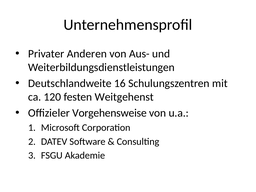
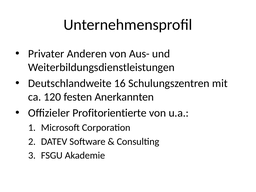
Weitgehenst: Weitgehenst -> Anerkannten (124, 97)
Vorgehensweise: Vorgehensweise -> Profitorientierte (109, 113)
